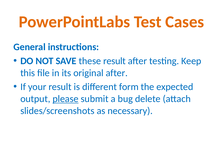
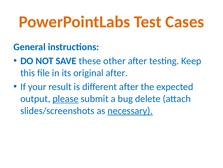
these result: result -> other (114, 61)
different form: form -> after (129, 86)
necessary underline: none -> present (130, 110)
